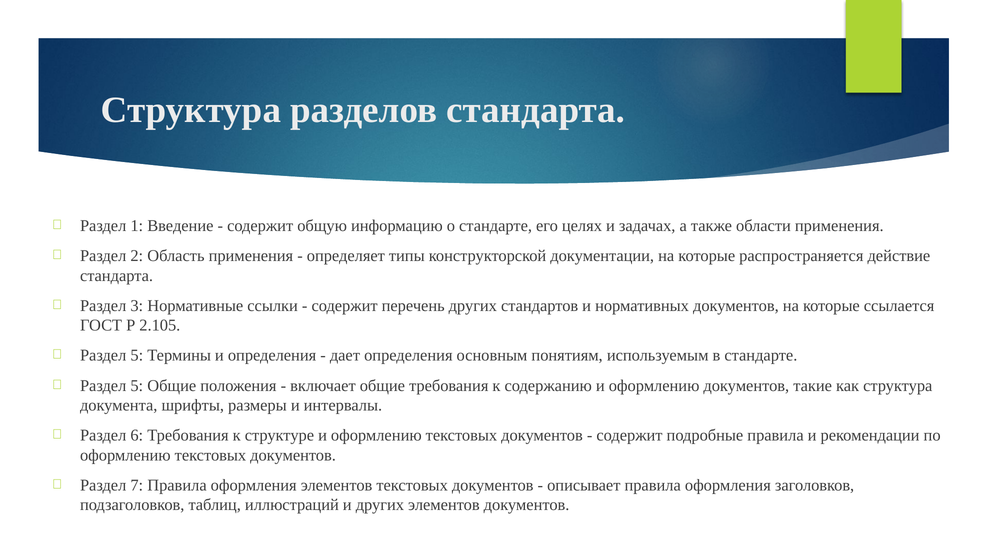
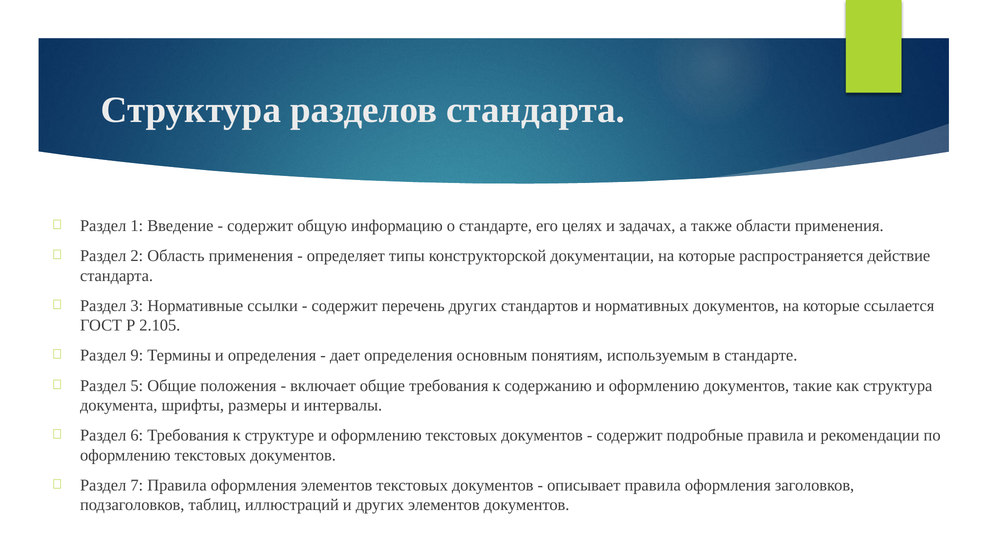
5: 5 -> 9 (137, 355)
